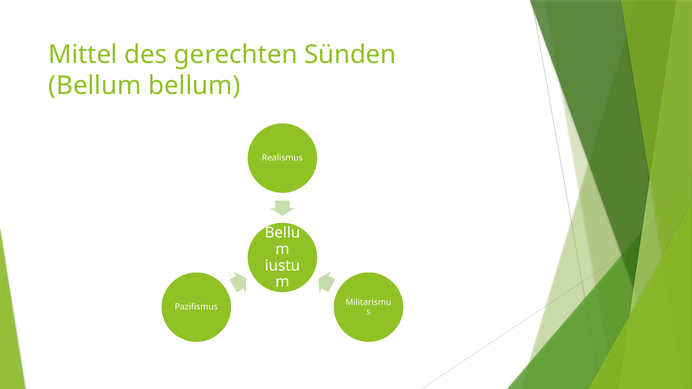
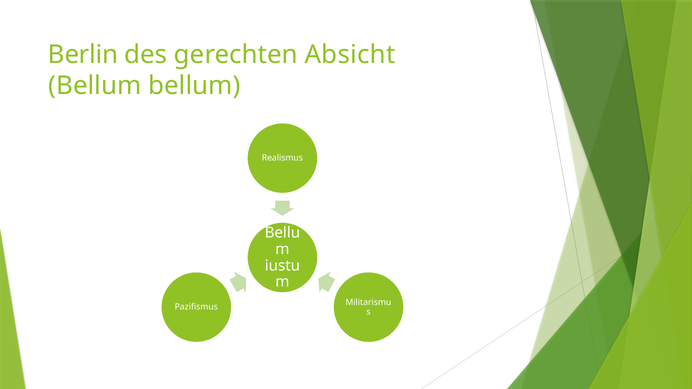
Mittel: Mittel -> Berlin (83, 55)
Sünden: Sünden -> Absicht (350, 55)
